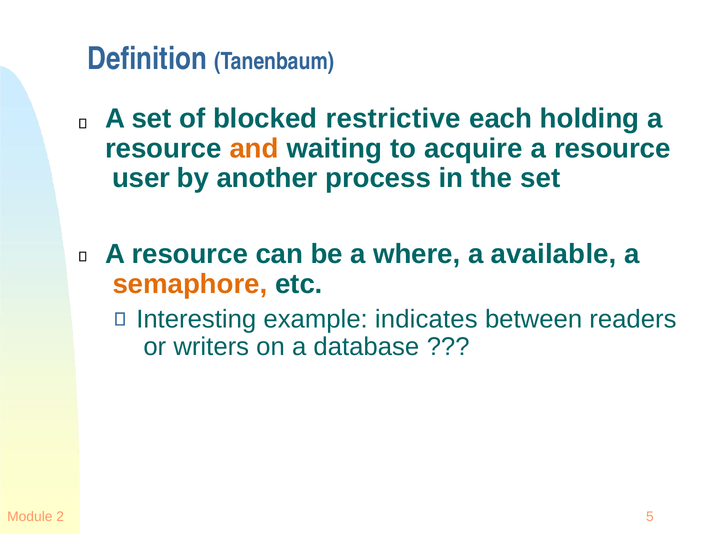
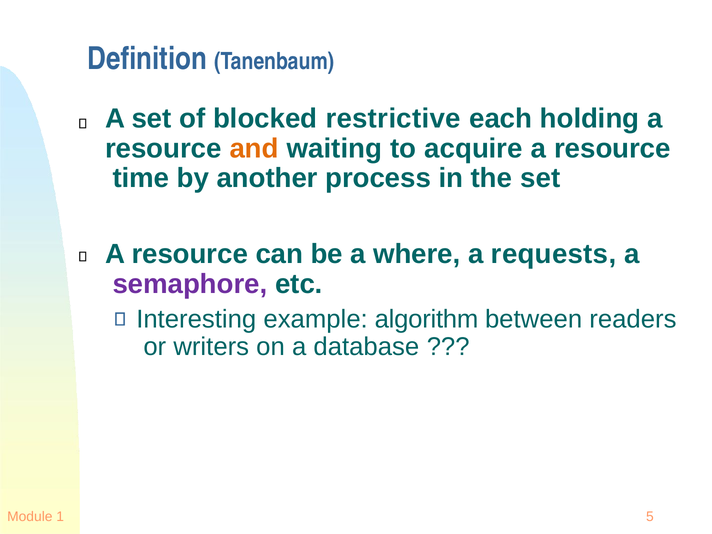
user: user -> time (141, 178)
available: available -> requests (554, 254)
semaphore colour: orange -> purple (190, 284)
indicates: indicates -> algorithm (427, 319)
2: 2 -> 1 (60, 517)
